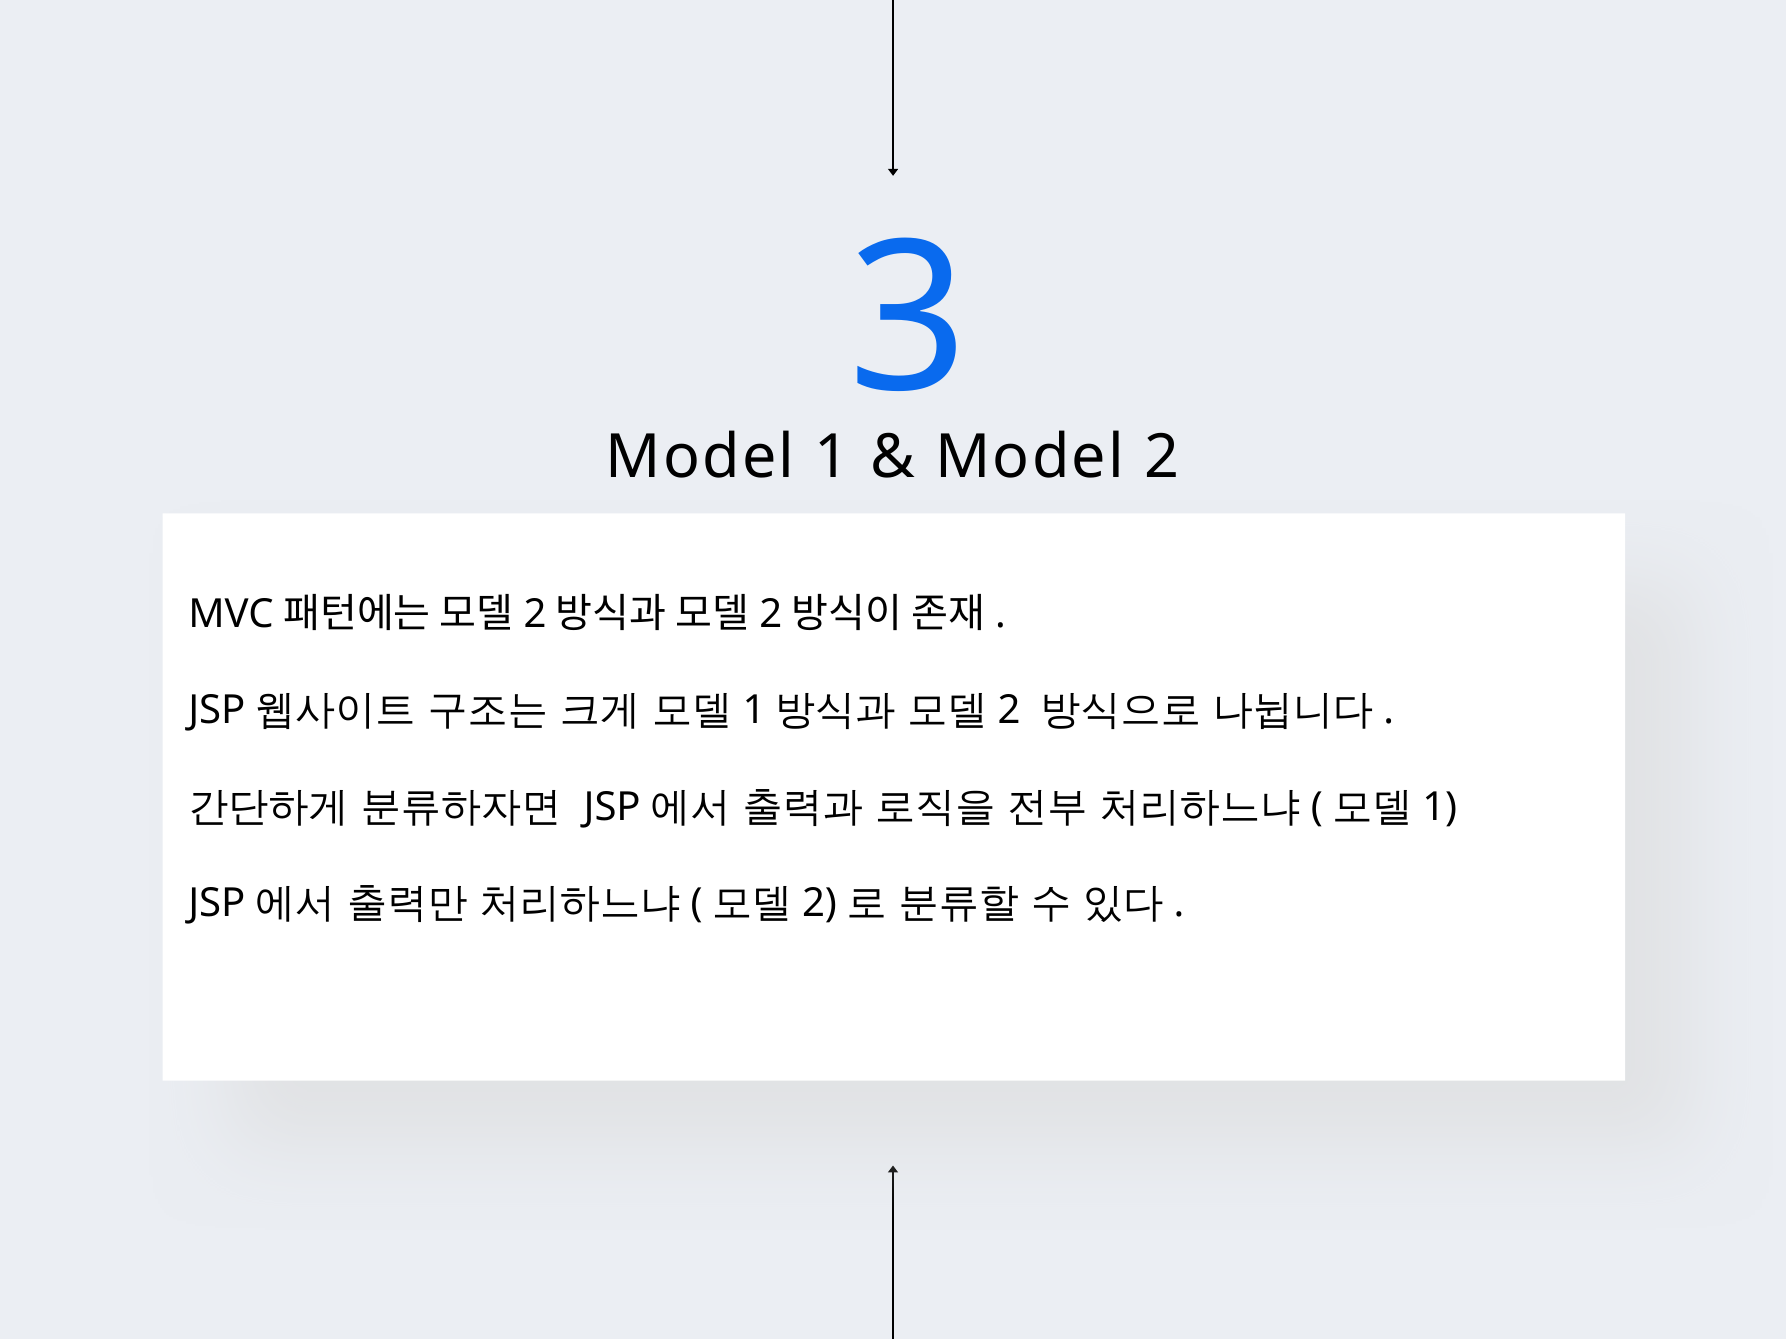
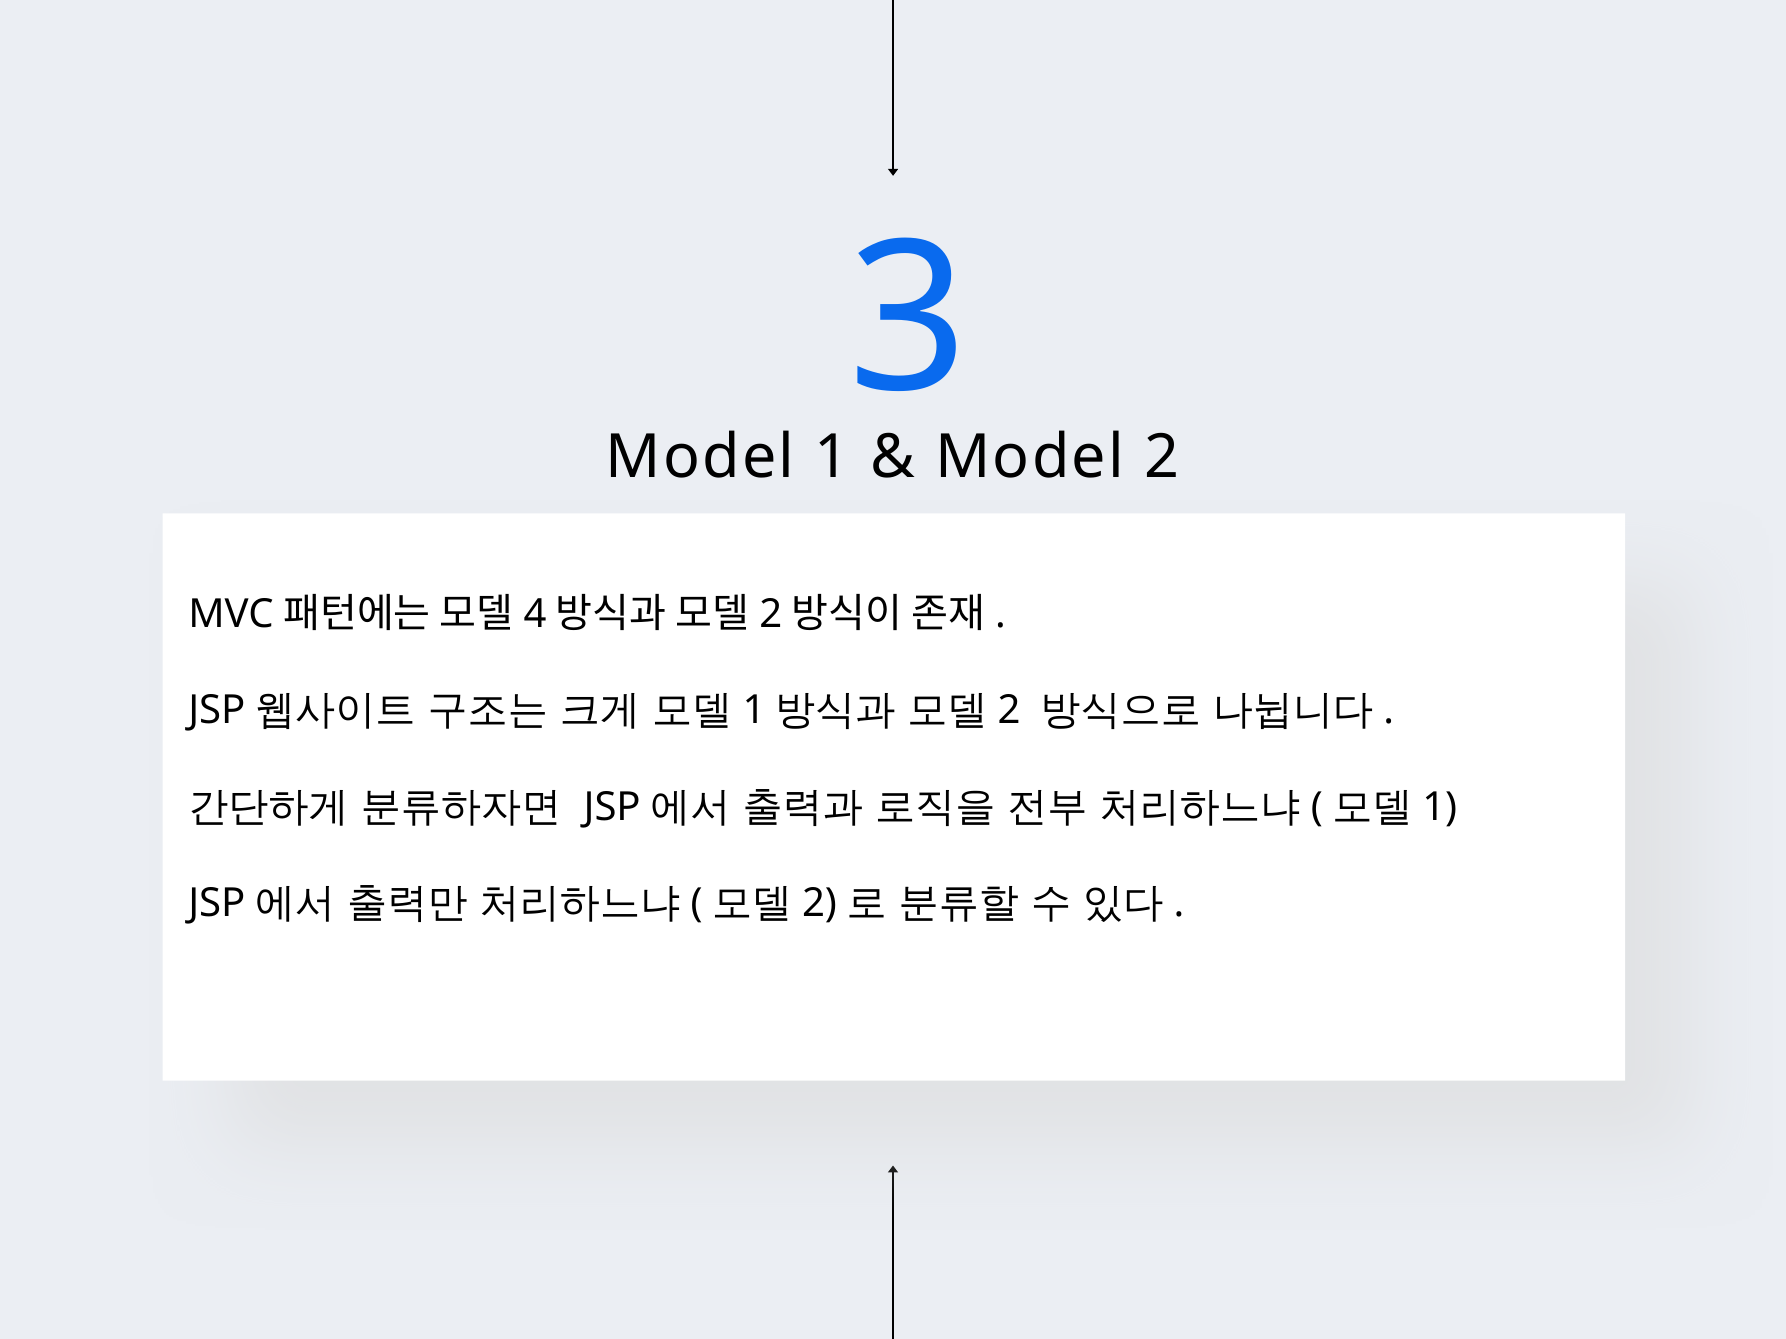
2: 2 -> 4 (535, 615)
